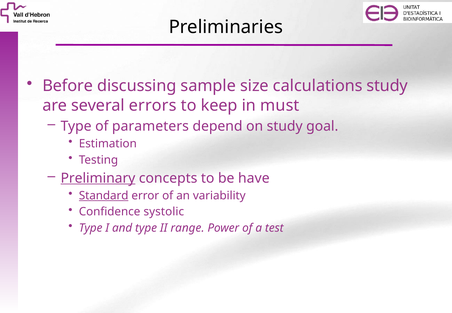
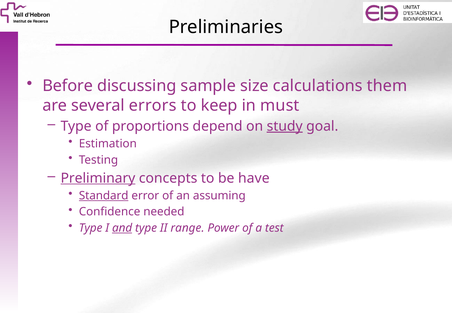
calculations study: study -> them (387, 86)
parameters: parameters -> proportions (150, 126)
study underline: none -> present (285, 126)
variability: variability -> assuming (219, 196)
systolic: systolic -> needed (164, 212)
and underline: none -> present (122, 228)
